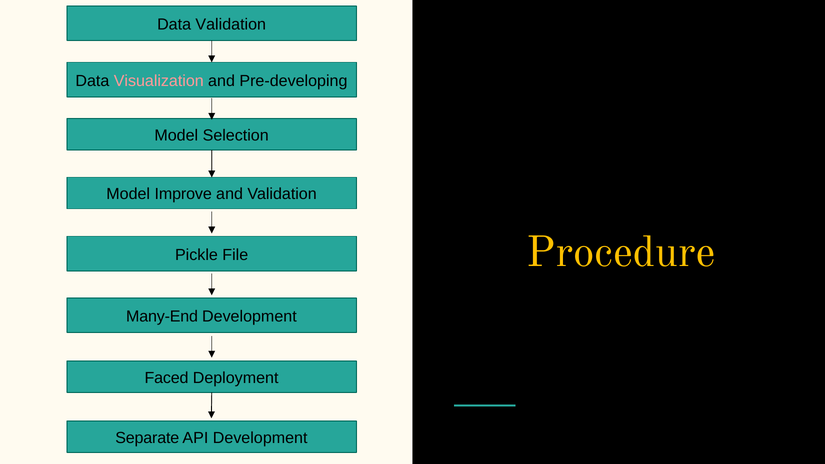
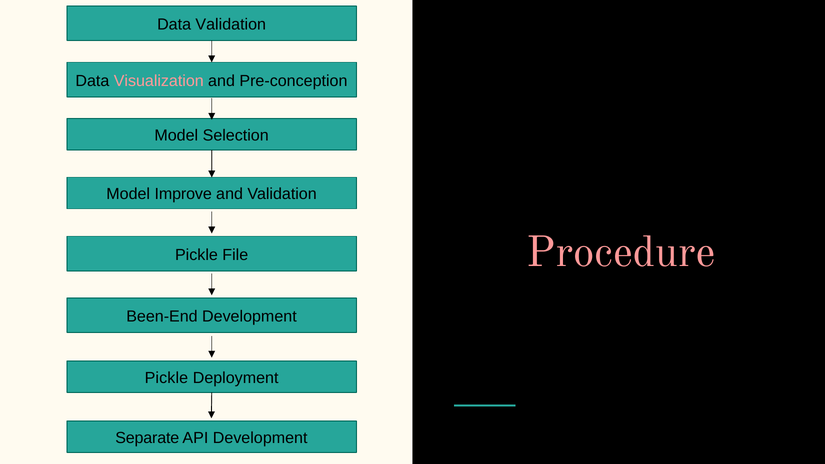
Pre-developing: Pre-developing -> Pre-conception (293, 81)
Procedure colour: yellow -> pink (621, 252)
Many-End: Many-End -> Been-End (162, 316)
Faced: Faced -> Pickle (166, 378)
